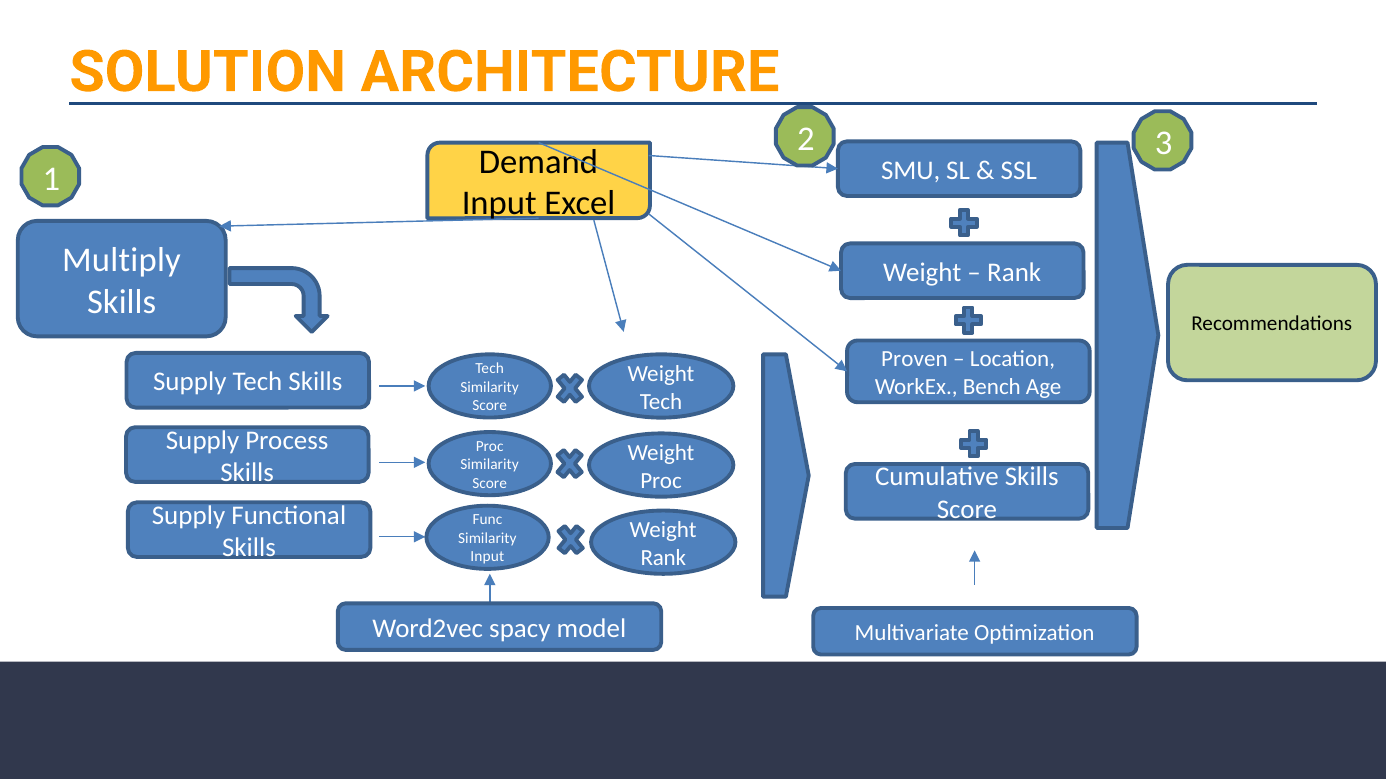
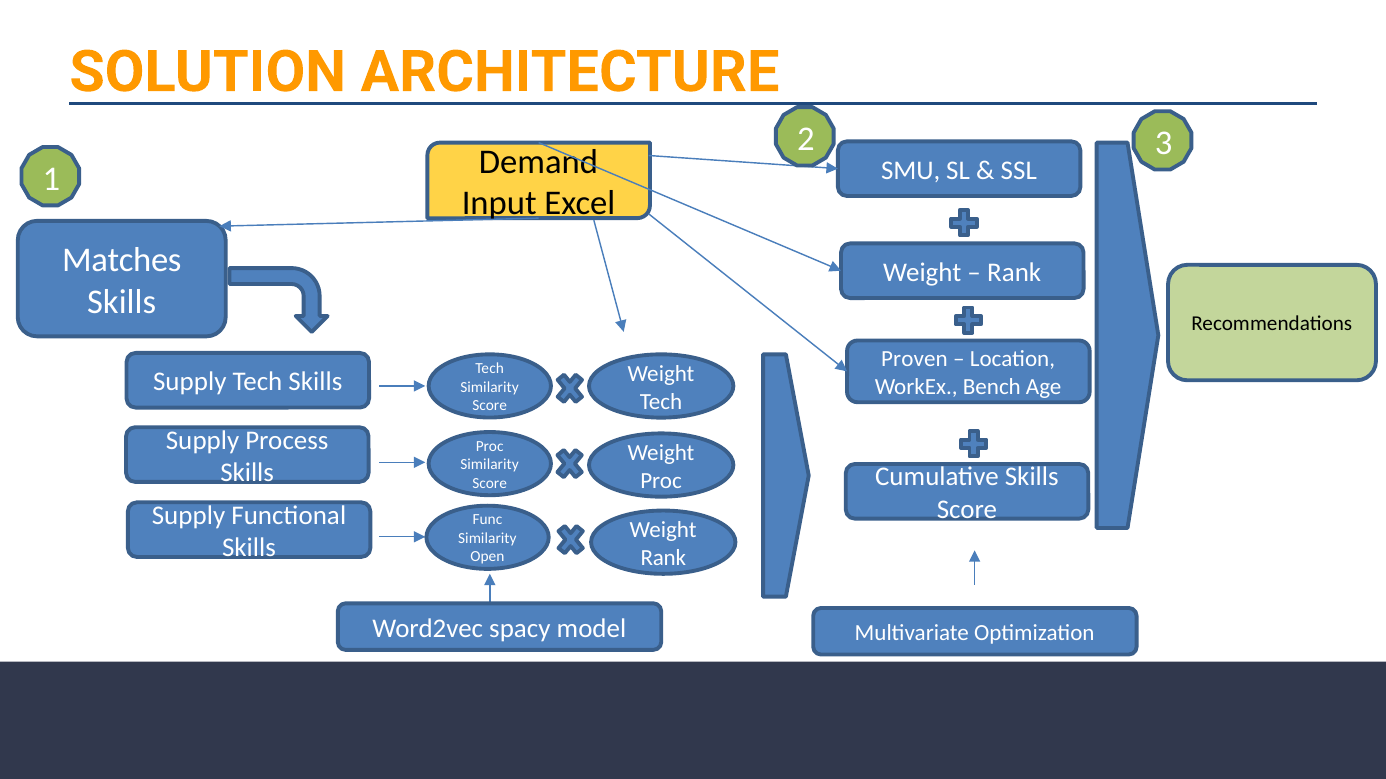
Multiply: Multiply -> Matches (122, 260)
Input: Input -> Open (487, 557)
